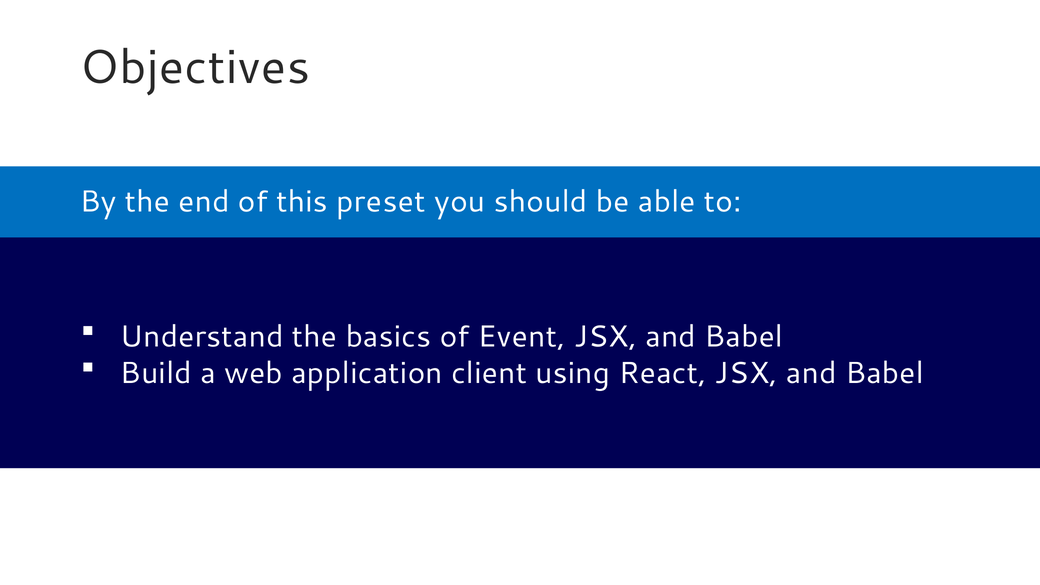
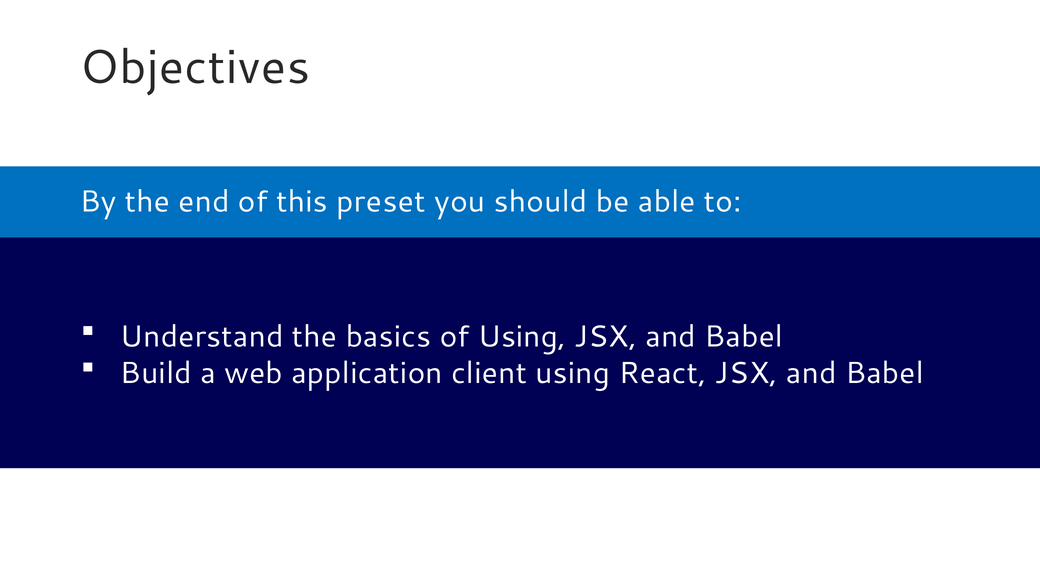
of Event: Event -> Using (522, 337)
